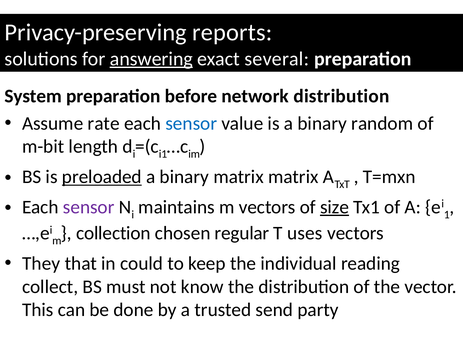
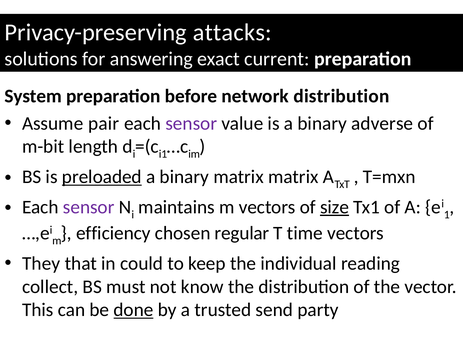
reports: reports -> attacks (232, 33)
answering underline: present -> none (151, 59)
several: several -> current (277, 59)
rate: rate -> pair (104, 124)
sensor colour: blue -> purple (191, 124)
random: random -> adverse (382, 124)
collection: collection -> efficiency (113, 233)
uses: uses -> time (305, 233)
done underline: none -> present (134, 310)
